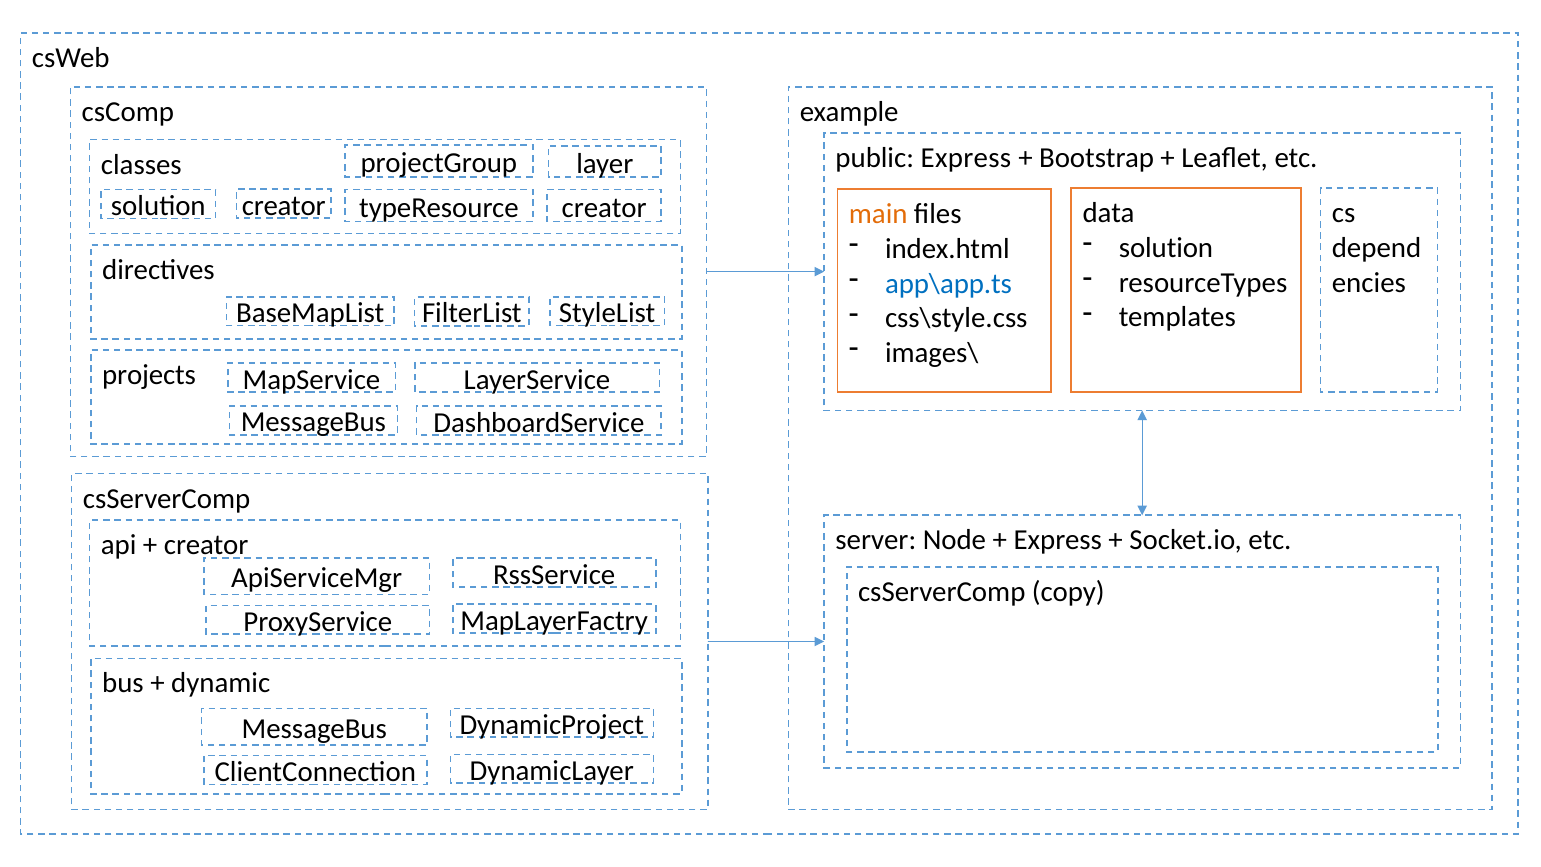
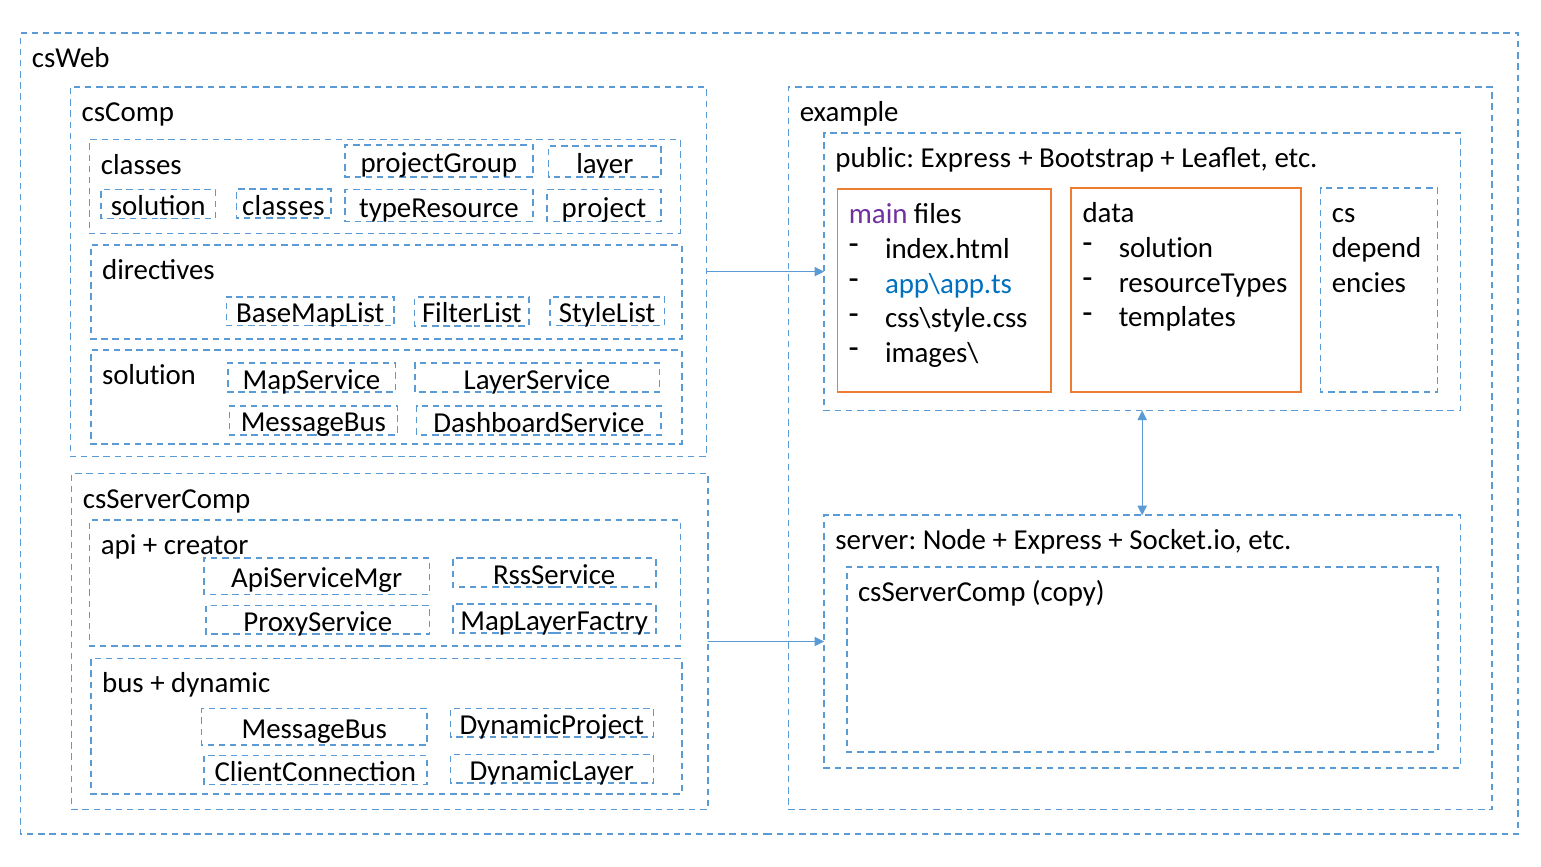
creator: creator -> classes (283, 206)
typeResource creator: creator -> project (604, 207)
main colour: orange -> purple (878, 214)
projects: projects -> solution (149, 375)
